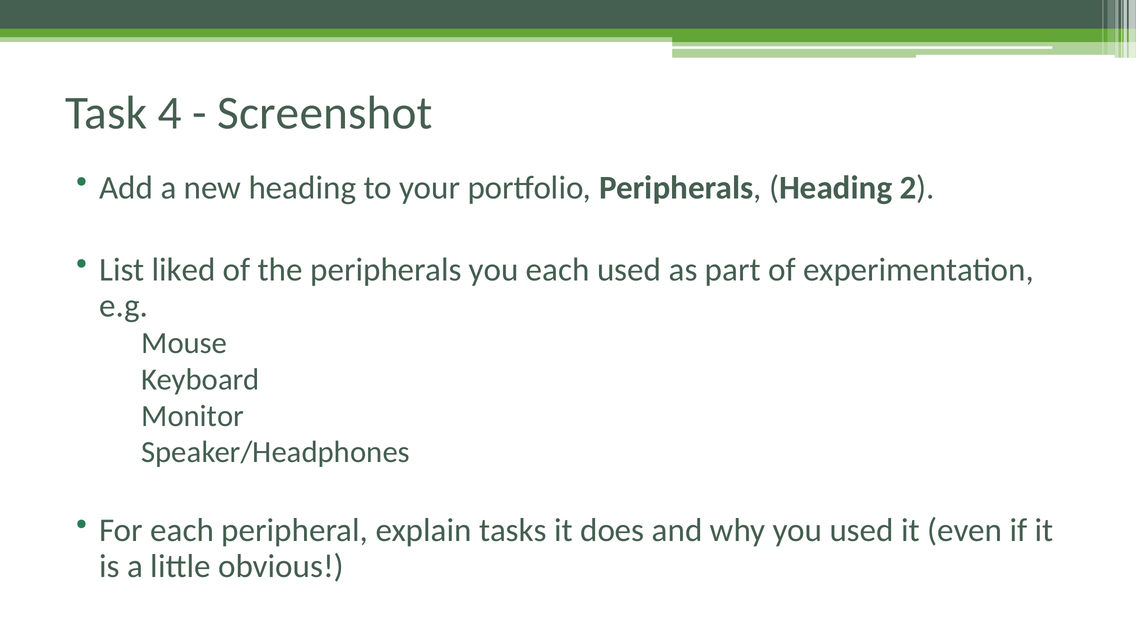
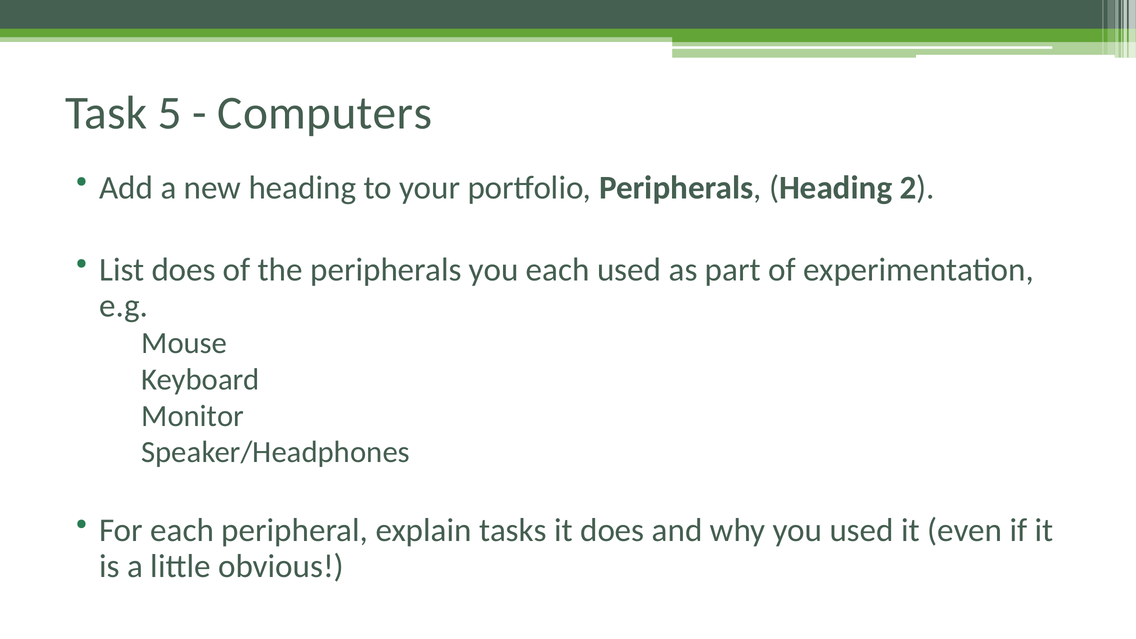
4: 4 -> 5 (170, 113)
Screenshot: Screenshot -> Computers (325, 113)
List liked: liked -> does (184, 270)
